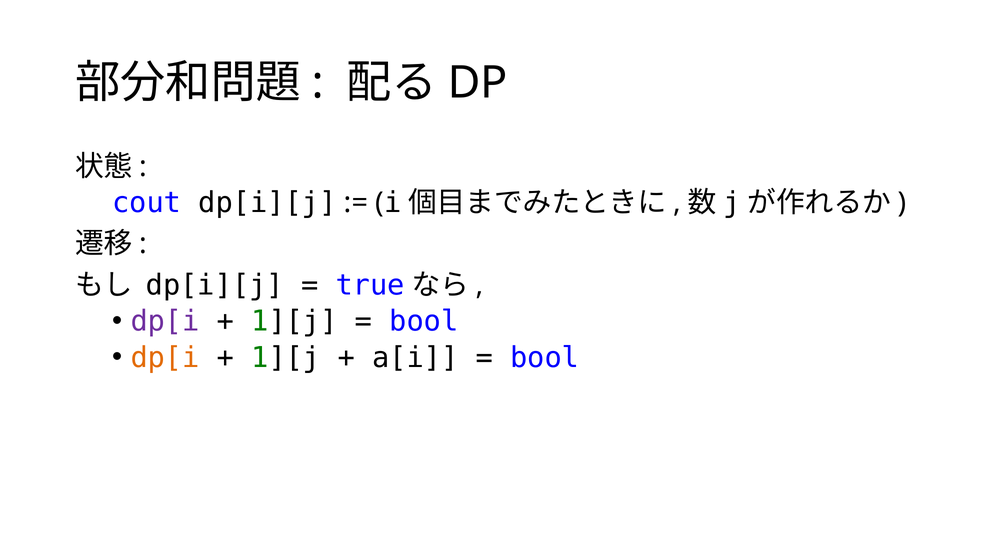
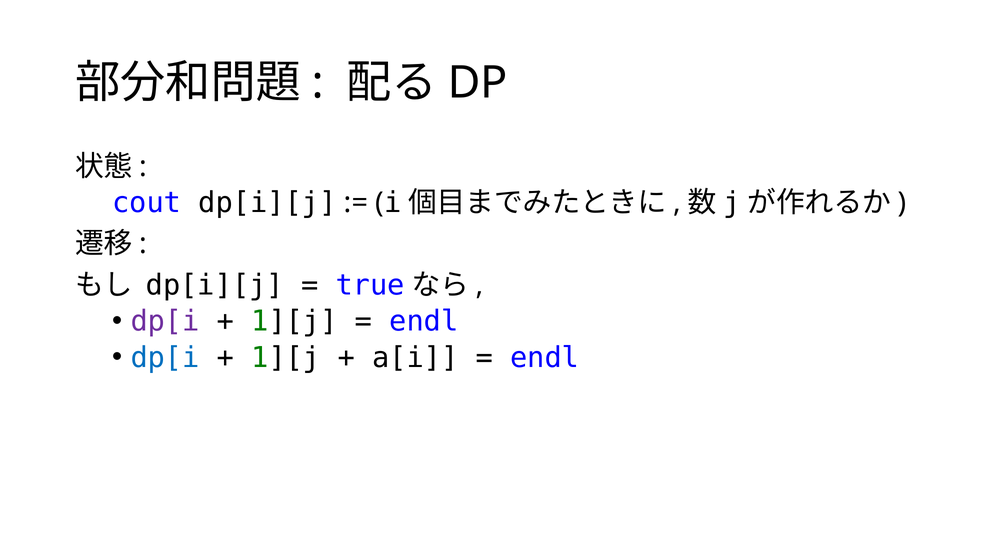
bool: bool -> endl (424, 321)
dp[i colour: orange -> blue (165, 358)
bool: bool -> endl (545, 358)
